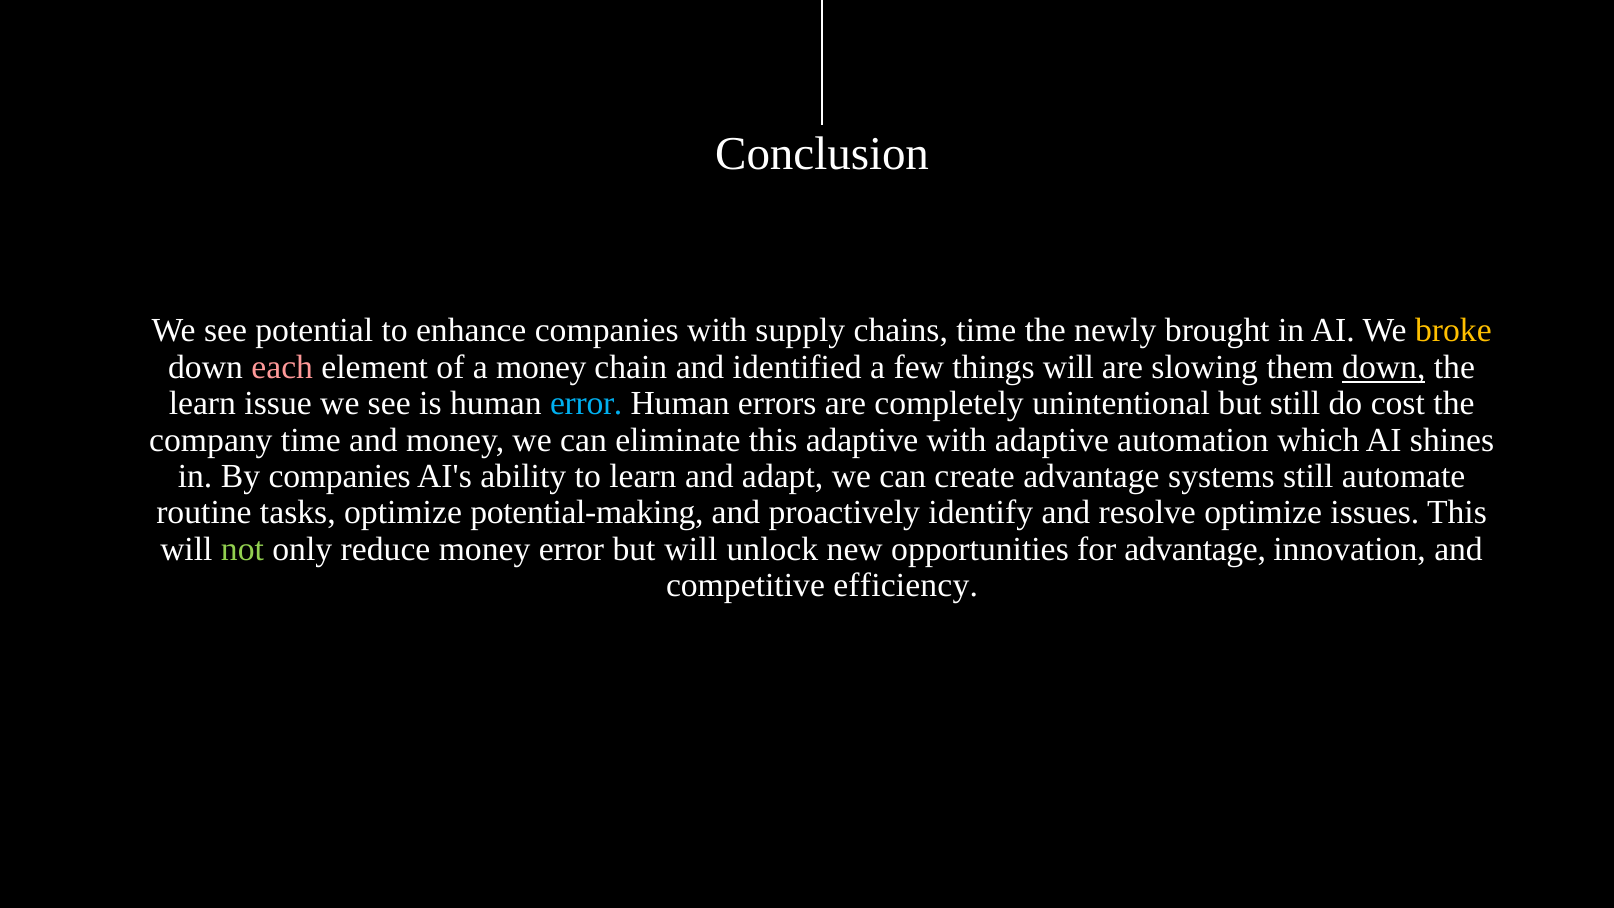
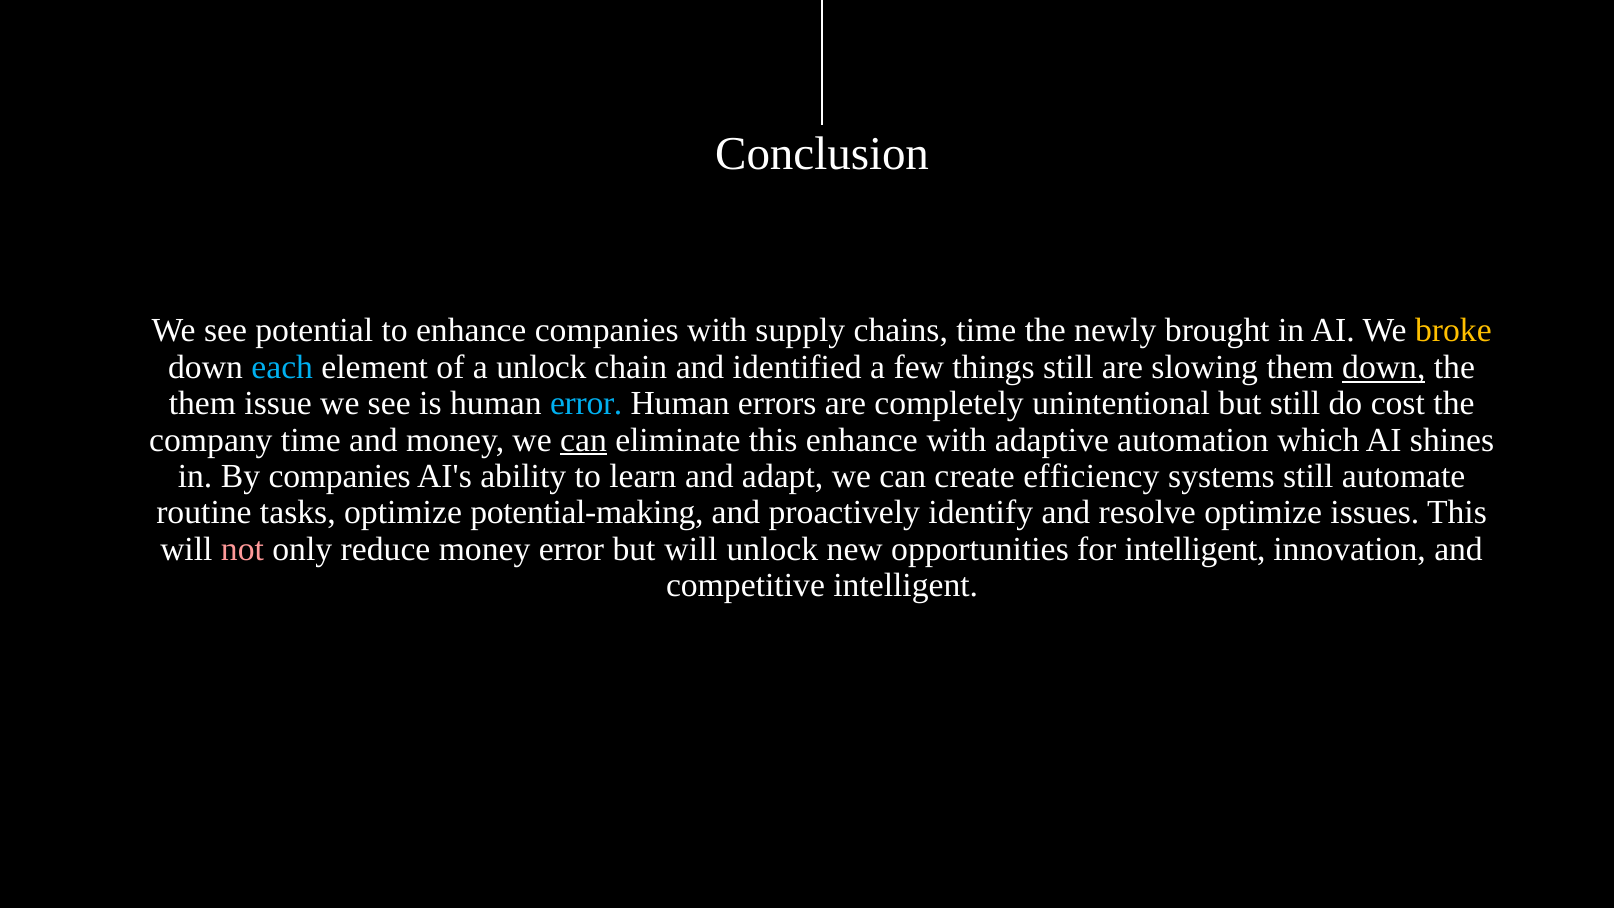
each colour: pink -> light blue (282, 367)
a money: money -> unlock (541, 367)
things will: will -> still (1068, 367)
learn: learn -> them (202, 404)
can underline: none -> present (583, 440)
this adaptive: adaptive -> enhance (862, 440)
create advantage: advantage -> efficiency (1091, 476)
not colour: light green -> pink (242, 549)
for advantage: advantage -> intelligent (1195, 549)
competitive efficiency: efficiency -> intelligent (906, 585)
